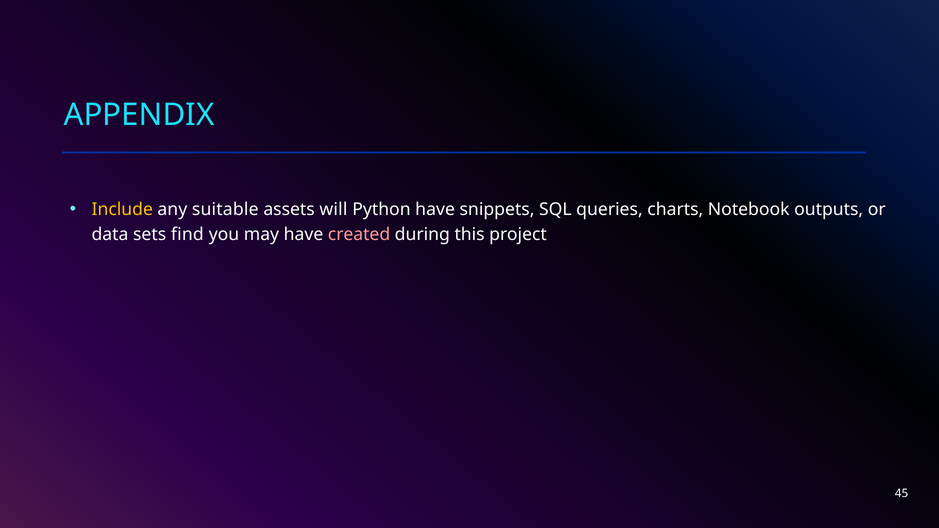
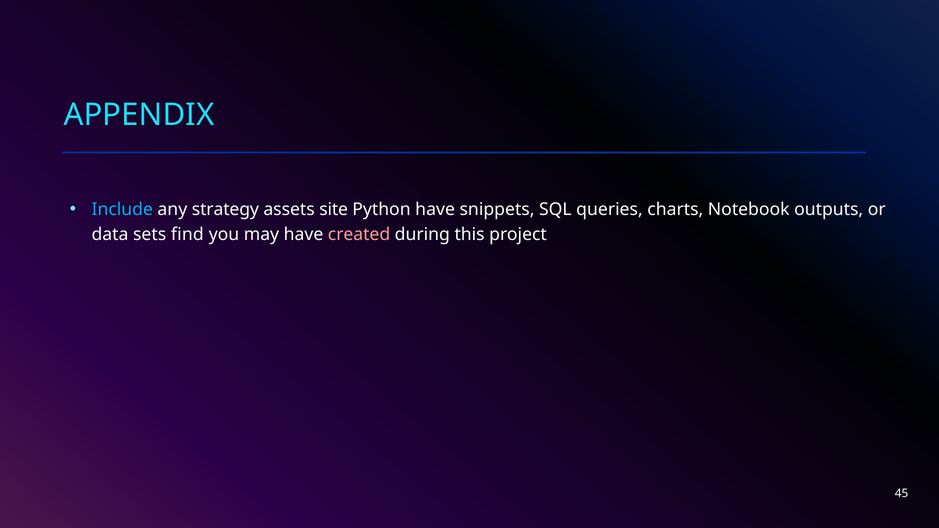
Include colour: yellow -> light blue (122, 209)
suitable: suitable -> strategy (225, 209)
will: will -> site (334, 209)
